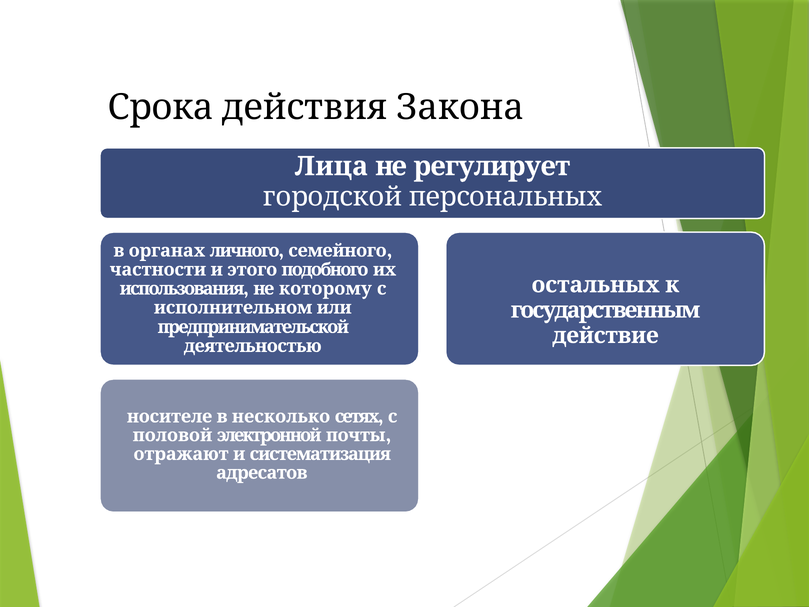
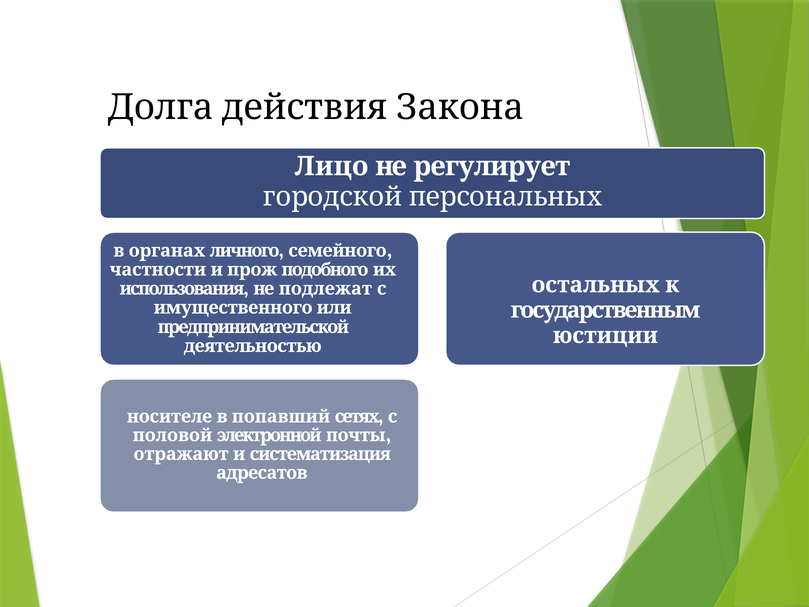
Срока: Срока -> Долга (161, 107)
Лица: Лица -> Лицо (331, 166)
этого: этого -> прож (252, 270)
которому: которому -> подлежат (325, 288)
исполнительном: исполнительном -> имущественного (233, 307)
действие: действие -> юстиции (605, 335)
несколько: несколько -> попавший (281, 416)
